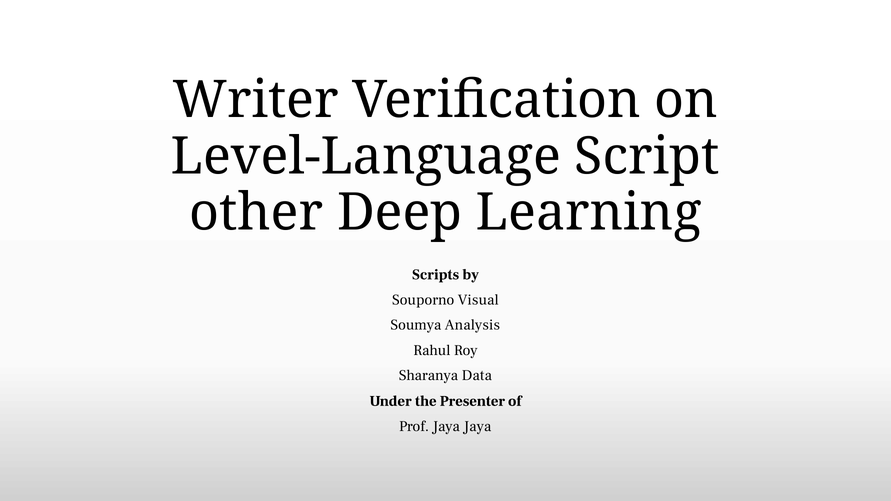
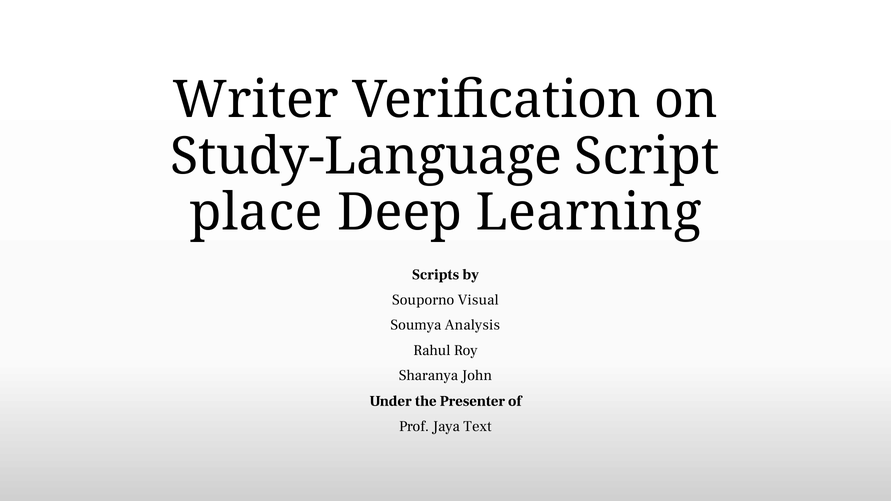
Level-Language: Level-Language -> Study-Language (366, 156)
other: other -> place (256, 213)
Data: Data -> John (477, 376)
Jaya Jaya: Jaya -> Text (477, 426)
